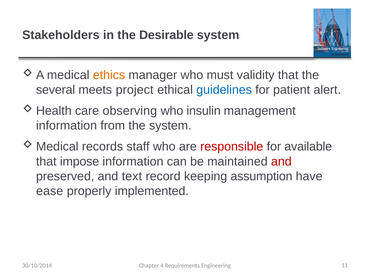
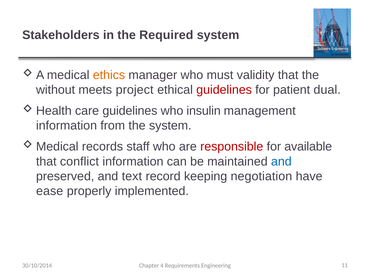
Desirable: Desirable -> Required (166, 35)
several: several -> without (56, 90)
guidelines colour: blue -> red (224, 90)
alert: alert -> dual (327, 90)
care observing: observing -> guidelines (130, 111)
impose: impose -> conflict (79, 161)
and colour: red -> blue (281, 161)
assumption: assumption -> negotiation (261, 176)
